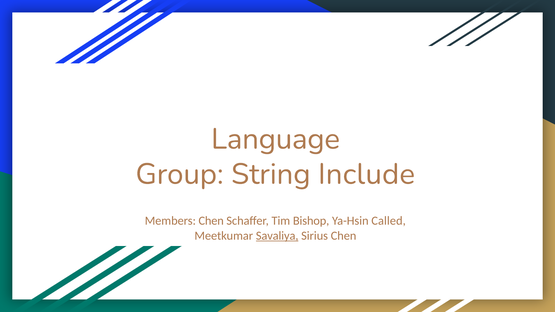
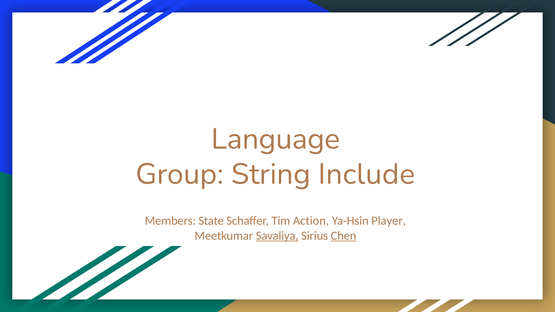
Members Chen: Chen -> State (211, 221)
Bishop: Bishop -> Action (311, 221)
Called: Called -> Player (389, 221)
Chen underline: none -> present (344, 236)
